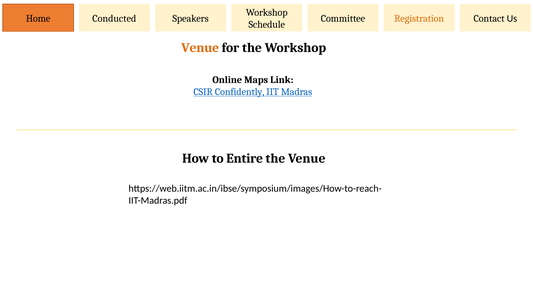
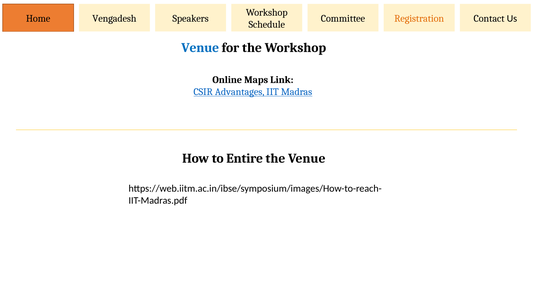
Conducted: Conducted -> Vengadesh (114, 18)
Venue colour: orange -> blue (200, 48)
Confidently: Confidently -> Advantages (240, 92)
